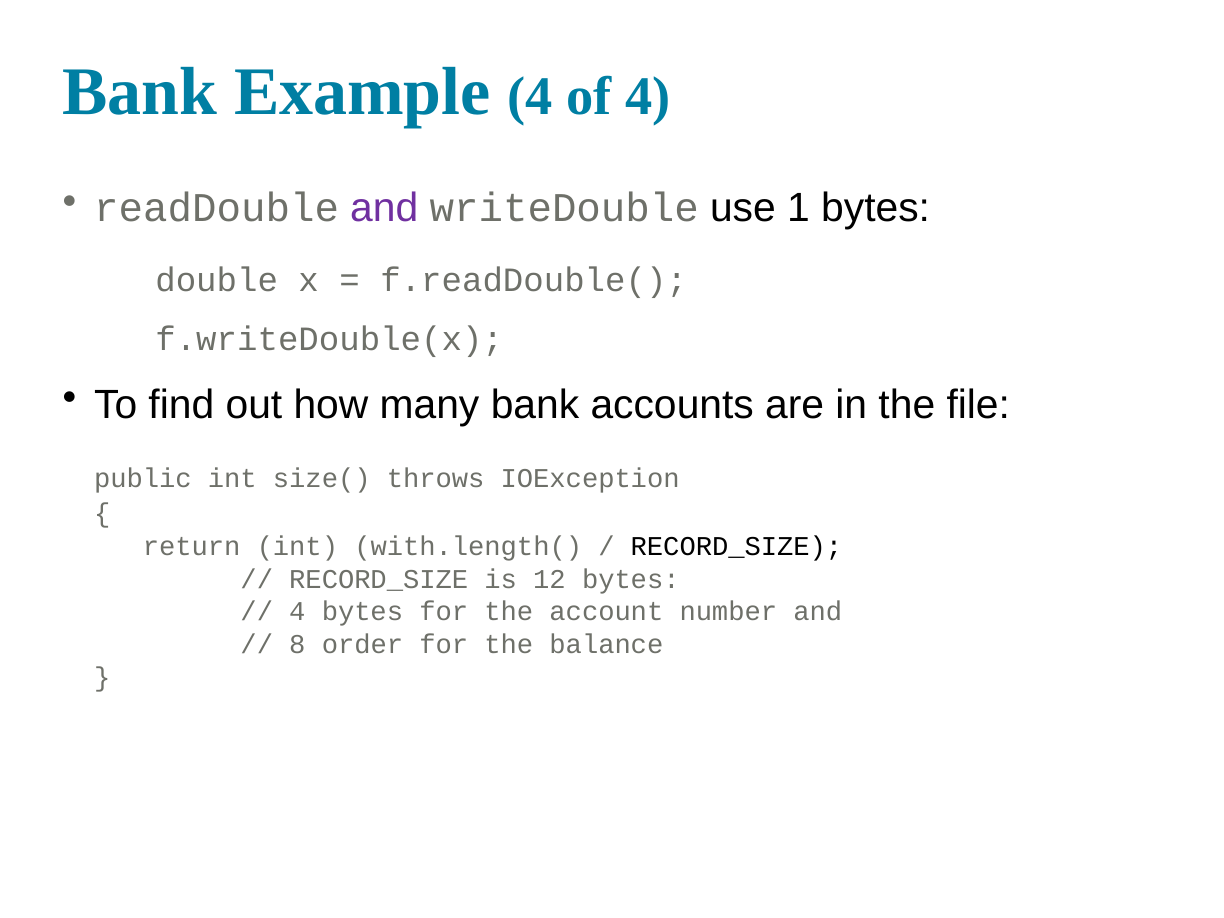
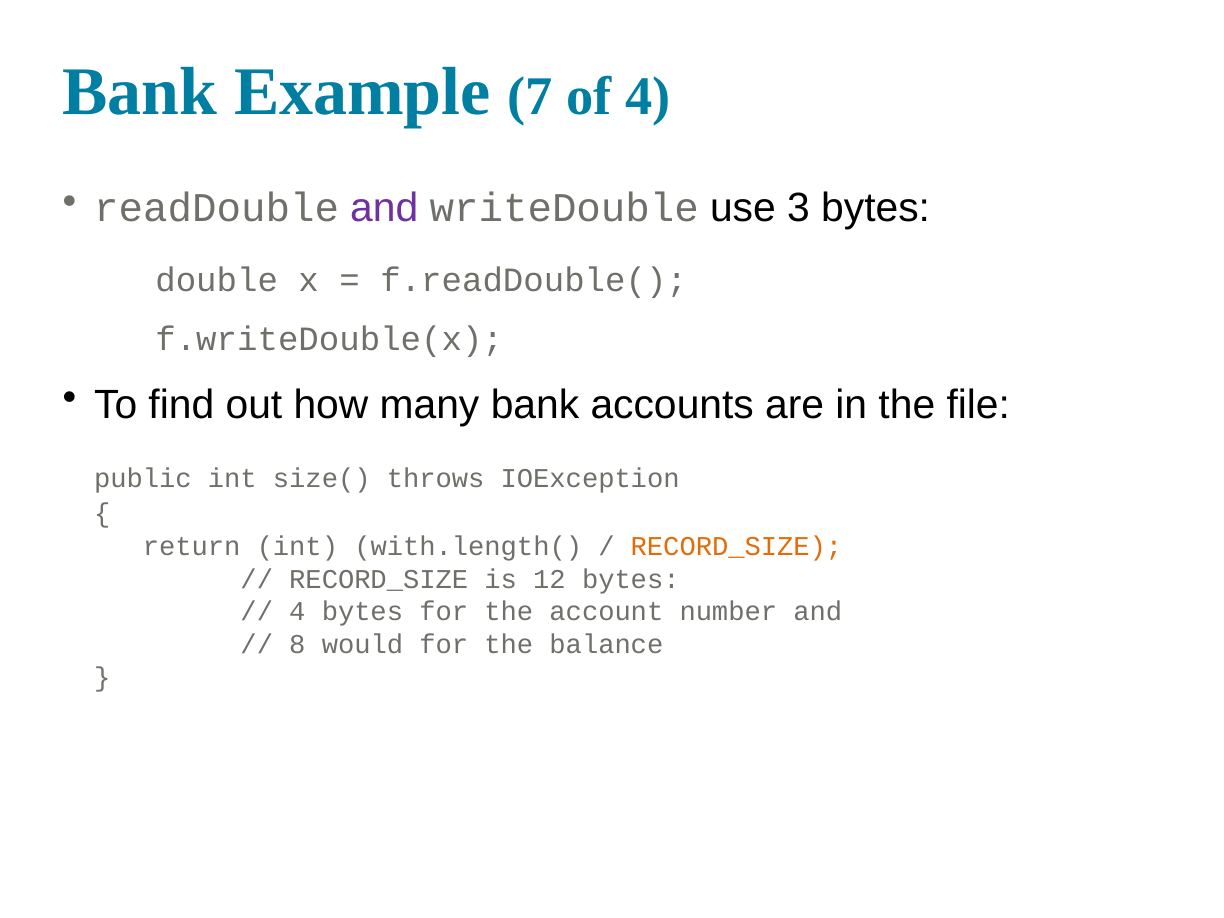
Example 4: 4 -> 7 (530, 97)
1: 1 -> 3 (799, 208)
RECORD_SIZE colour: black -> orange (736, 547)
order: order -> would (362, 644)
